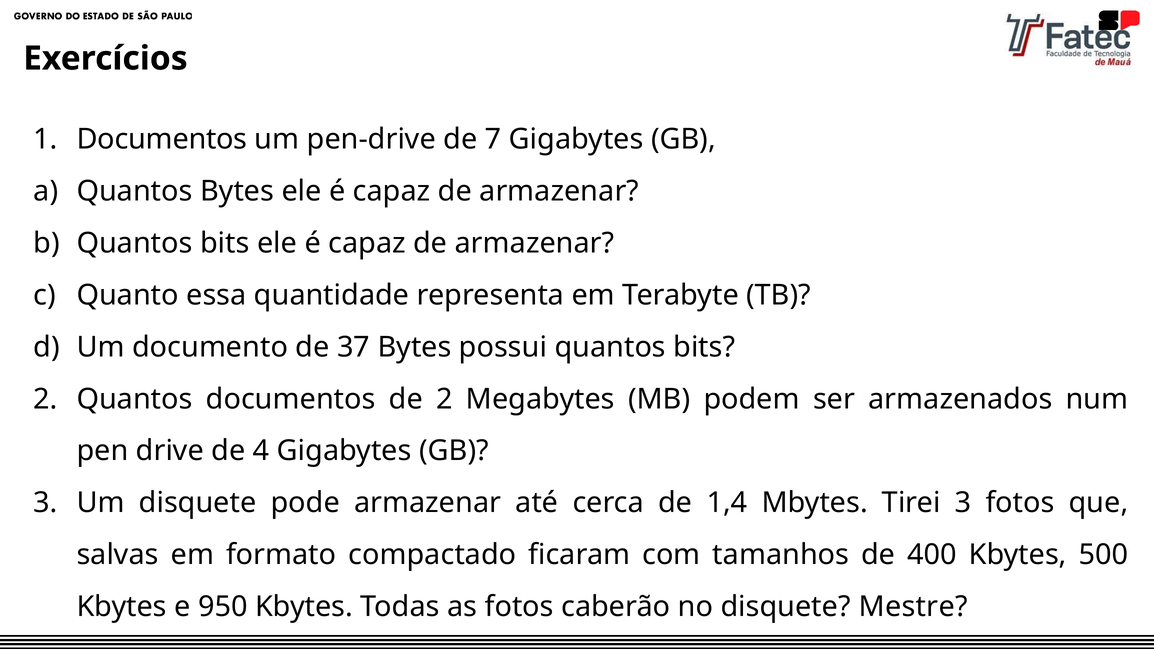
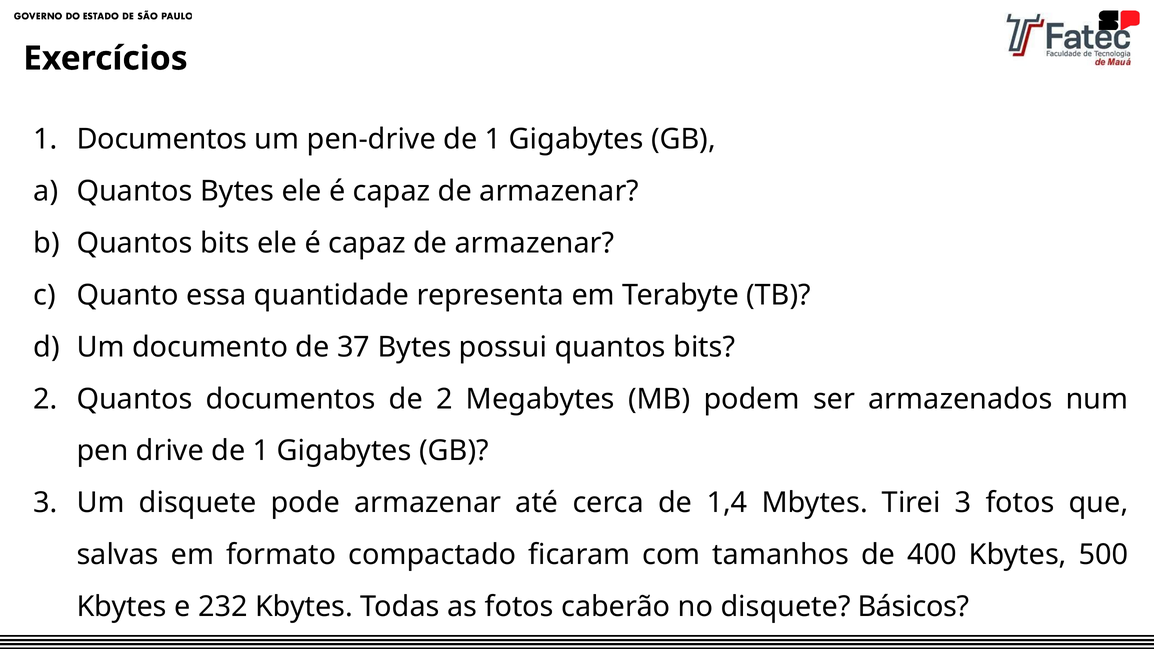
pen-drive de 7: 7 -> 1 (493, 139)
drive de 4: 4 -> 1 (261, 451)
950: 950 -> 232 (223, 607)
Mestre: Mestre -> Básicos (913, 607)
